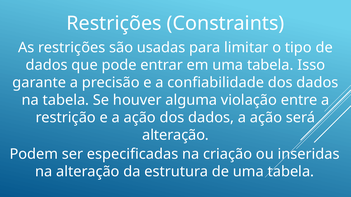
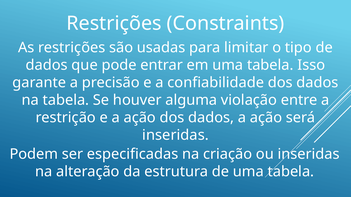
alteração: alteração -> inseridas (175, 135)
